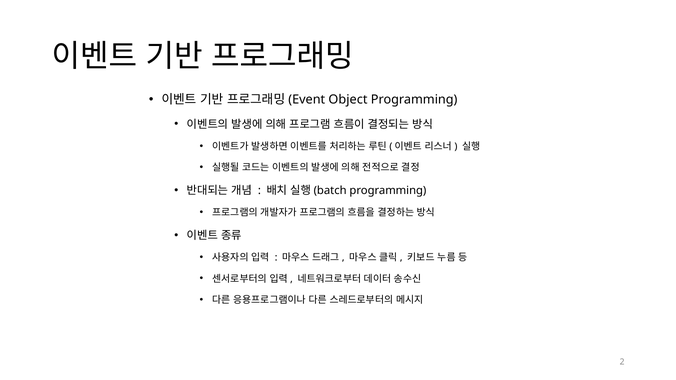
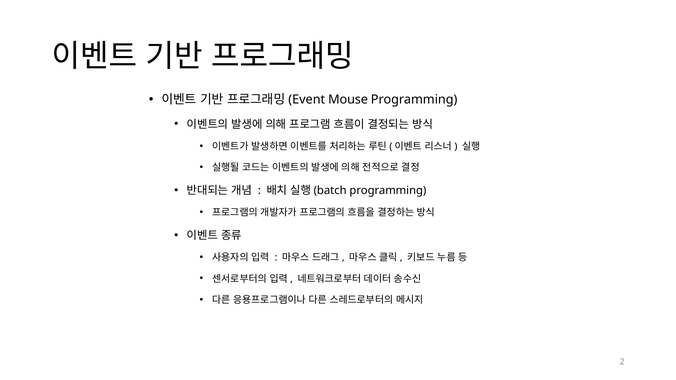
Object: Object -> Mouse (348, 100)
